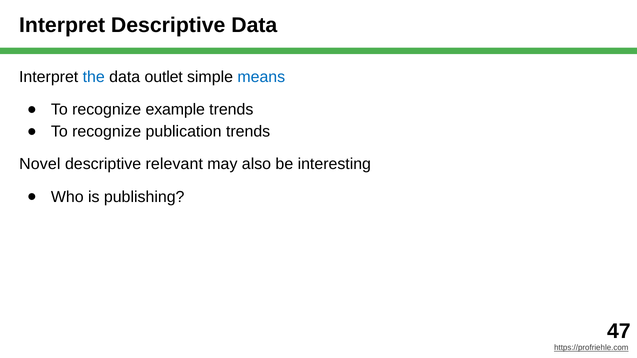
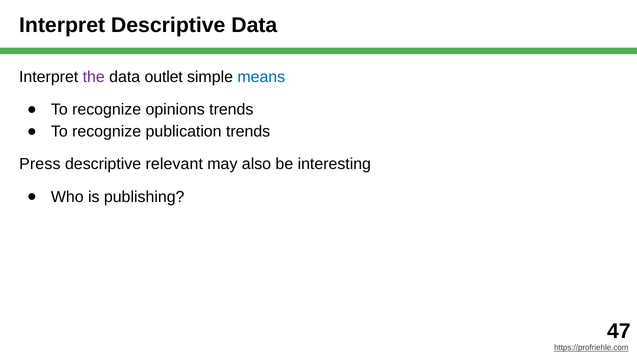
the colour: blue -> purple (94, 77)
example: example -> opinions (175, 110)
Novel: Novel -> Press (40, 164)
